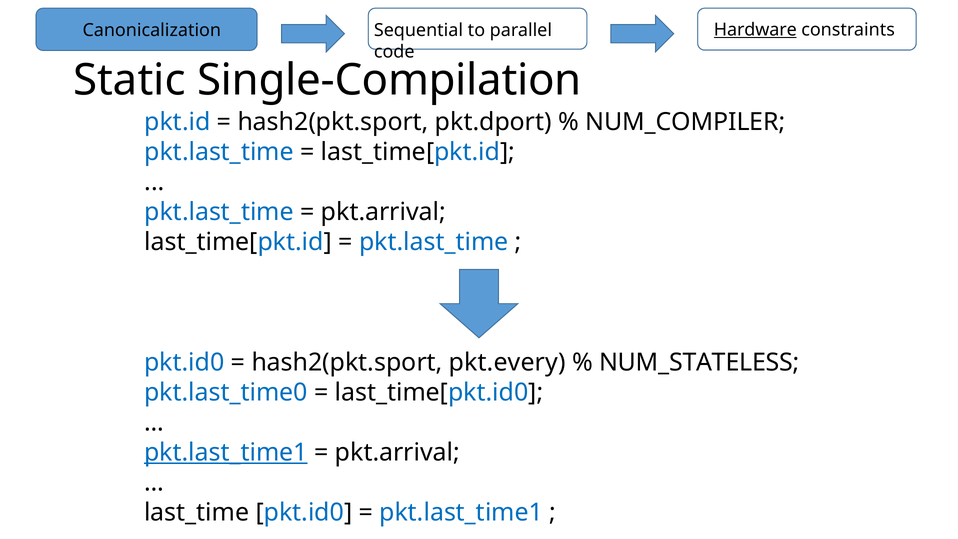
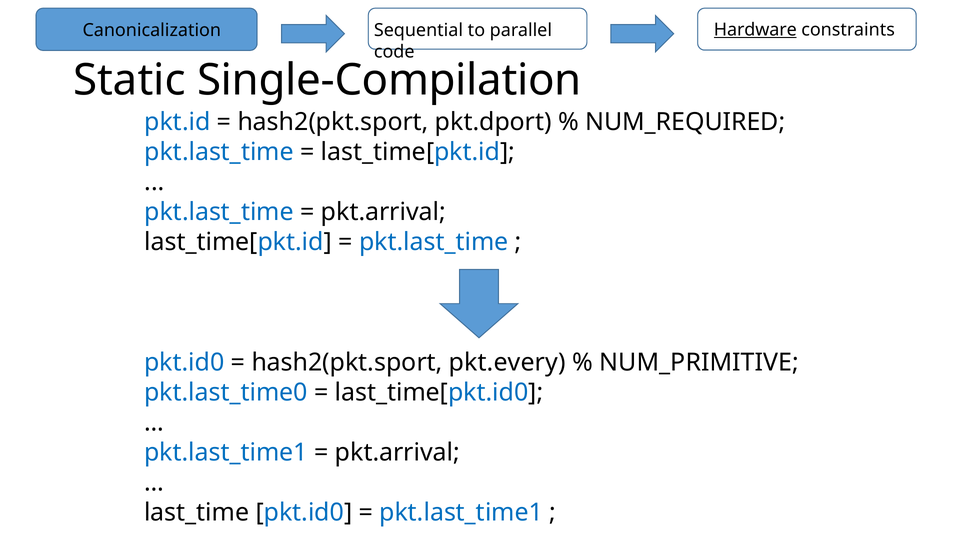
NUM_COMPILER: NUM_COMPILER -> NUM_REQUIRED (685, 122)
NUM_STATELESS: NUM_STATELESS -> NUM_PRIMITIVE (699, 363)
pkt.last_time1 underline: present -> none (226, 452)
